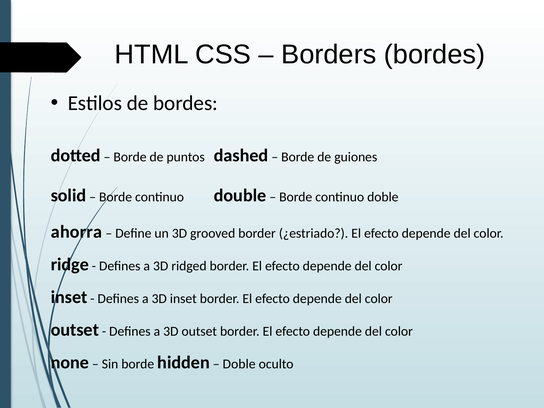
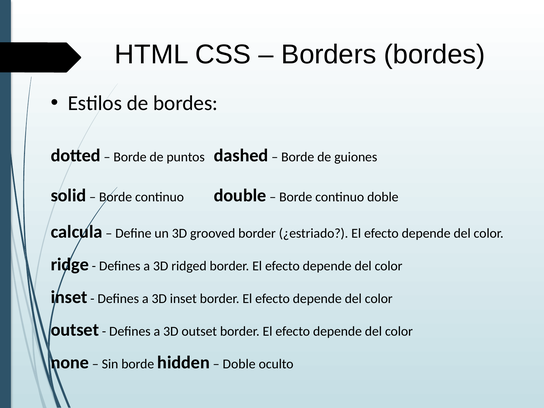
ahorra: ahorra -> calcula (77, 232)
